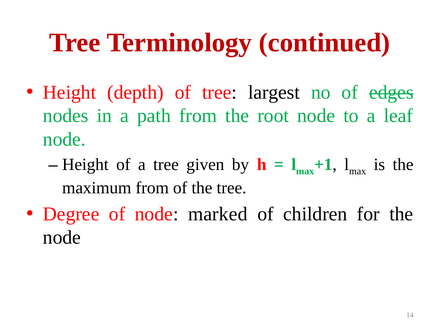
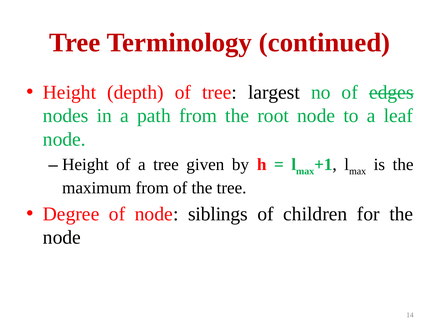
marked: marked -> siblings (218, 214)
